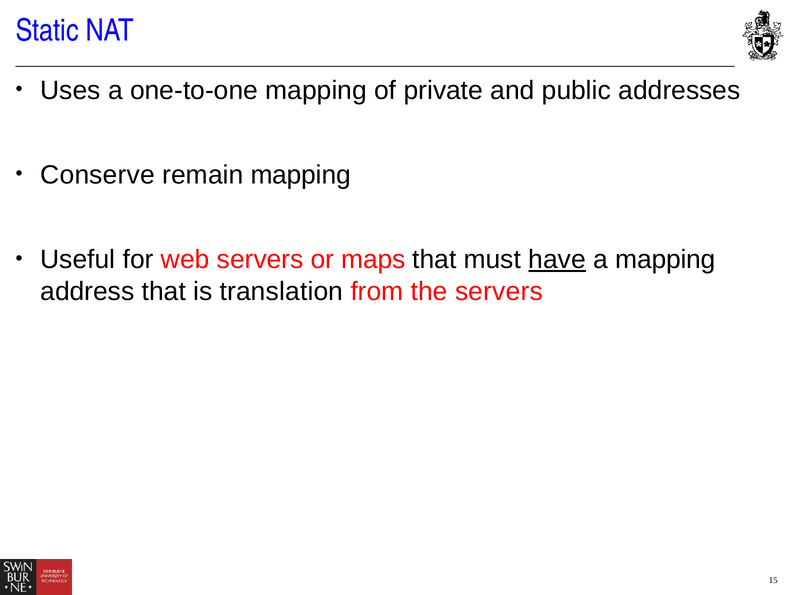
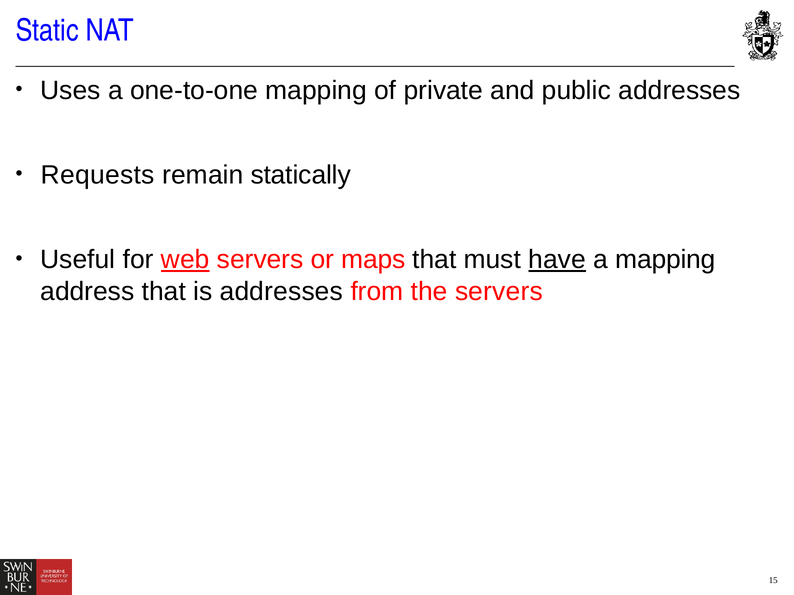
Conserve: Conserve -> Requests (98, 175)
remain mapping: mapping -> statically (301, 175)
web underline: none -> present (185, 260)
is translation: translation -> addresses (281, 292)
